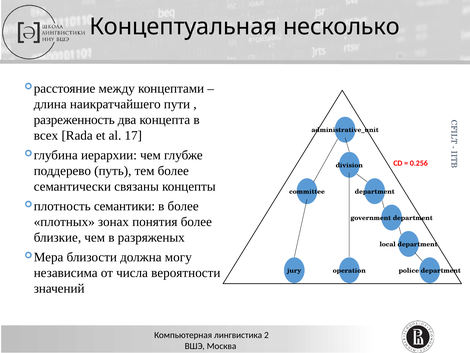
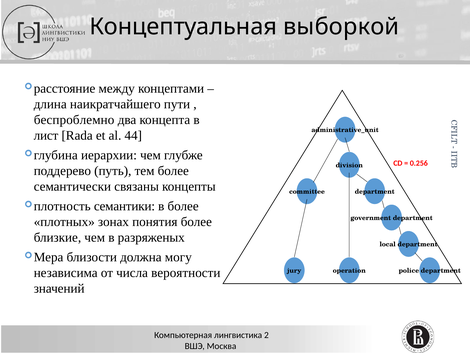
несколько: несколько -> выборкой (341, 27)
разреженность: разреженность -> беспроблемно (74, 120)
всех: всех -> лист (46, 135)
17: 17 -> 44 (133, 135)
